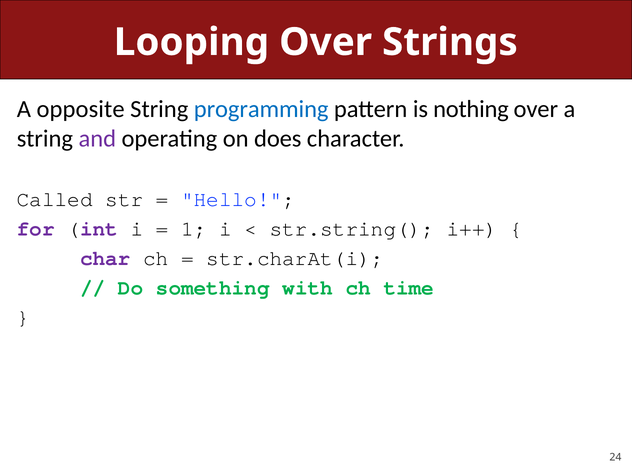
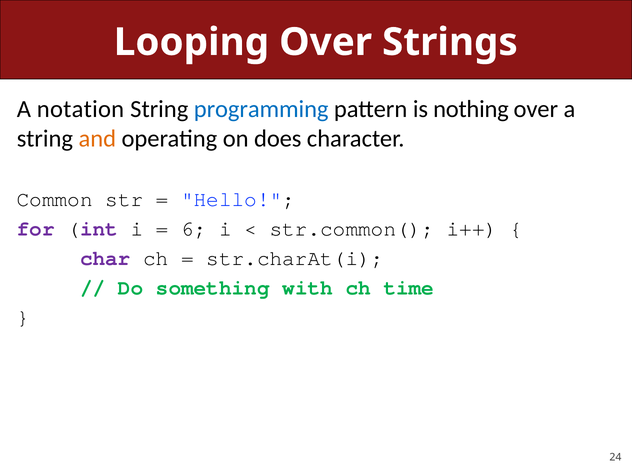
opposite: opposite -> notation (81, 109)
and colour: purple -> orange (97, 139)
Called: Called -> Common (55, 200)
1: 1 -> 6 (194, 229)
str.string(: str.string( -> str.common( (352, 229)
